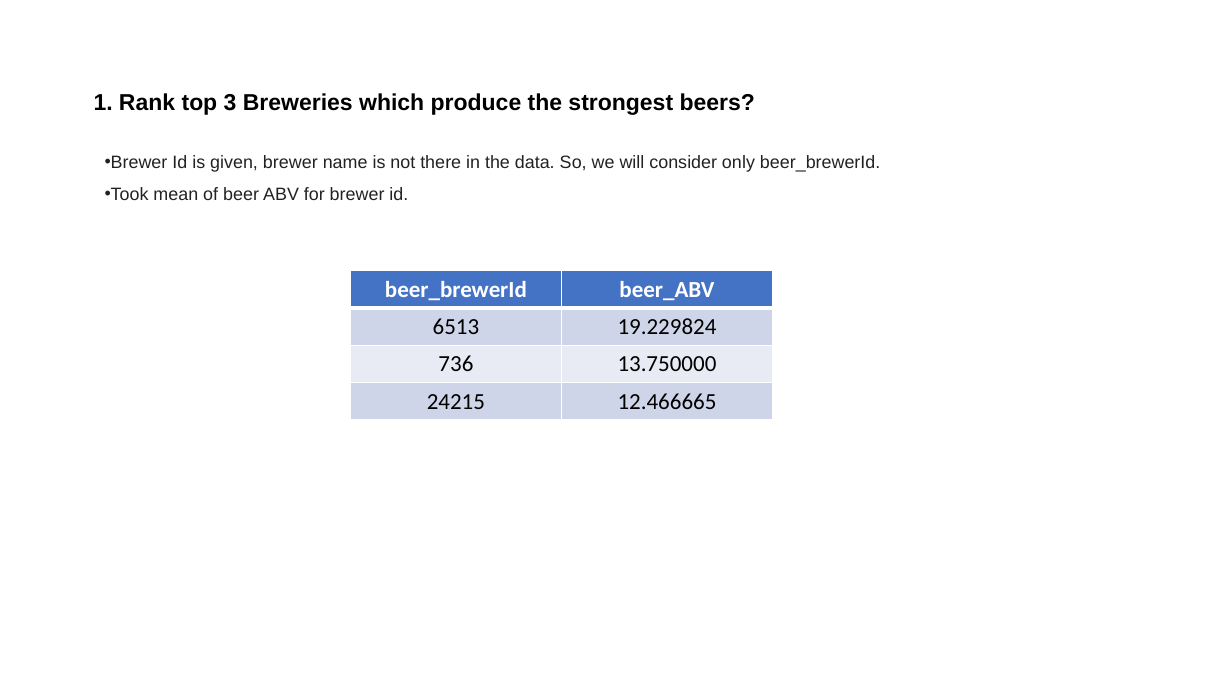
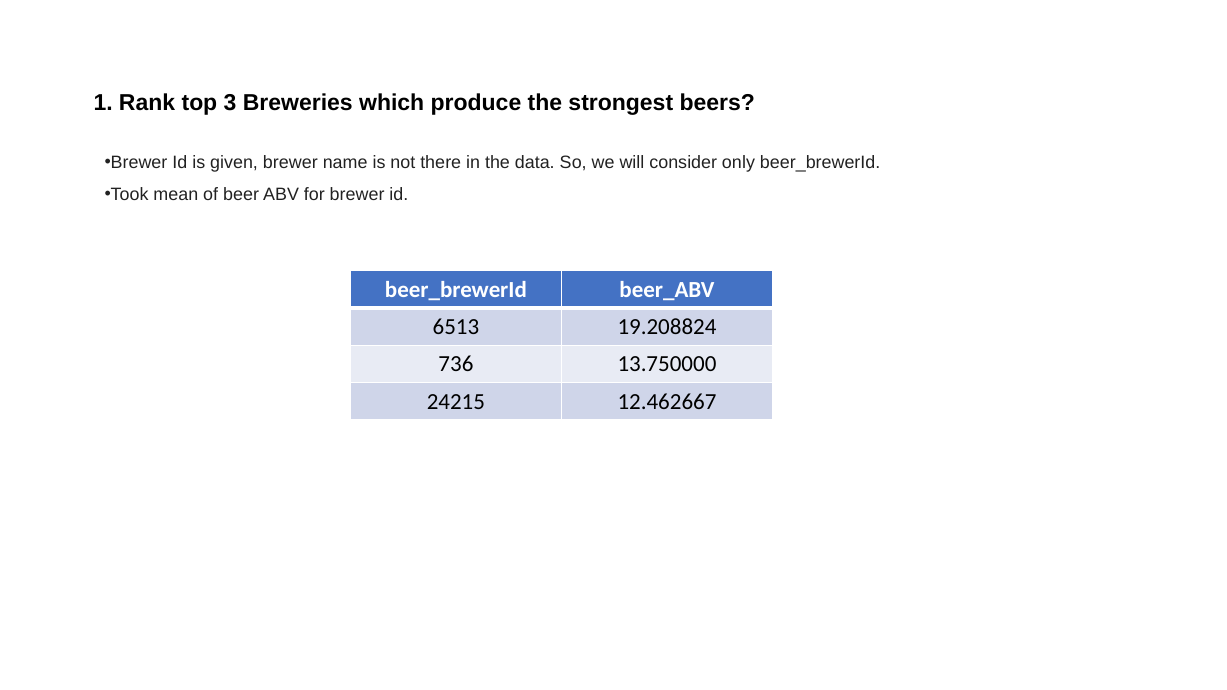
19.229824: 19.229824 -> 19.208824 (667, 327)
12.466665: 12.466665 -> 12.462667 (667, 402)
